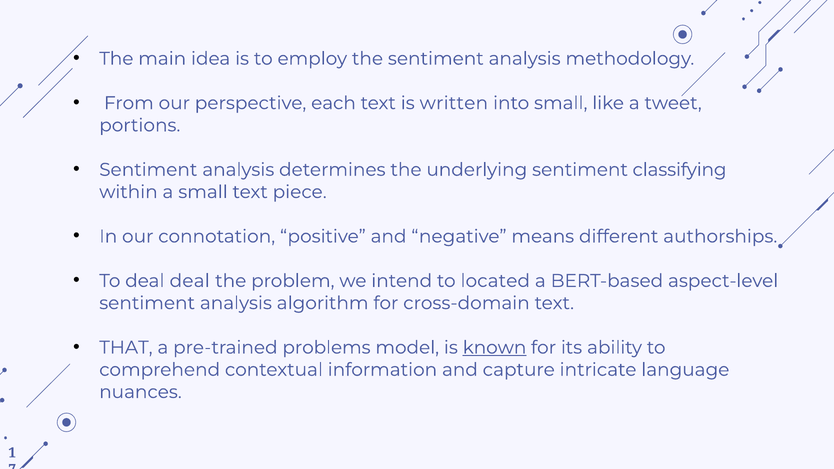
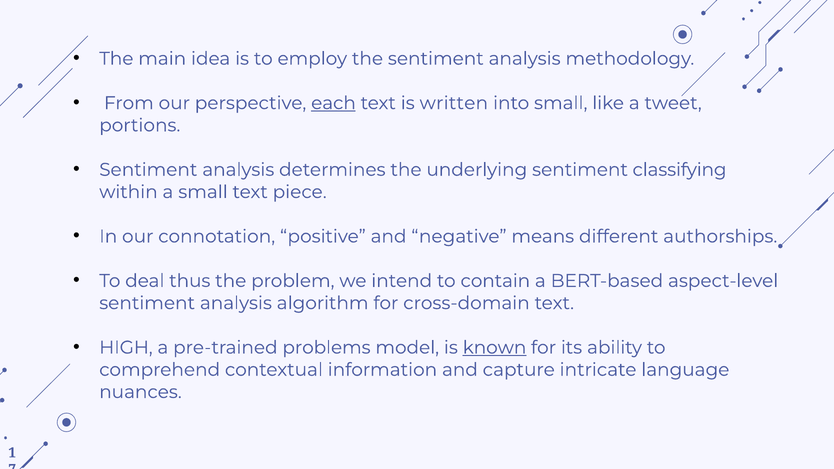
each underline: none -> present (333, 103)
deal deal: deal -> thus (190, 281)
located: located -> contain (495, 281)
THAT: THAT -> HIGH (126, 348)
